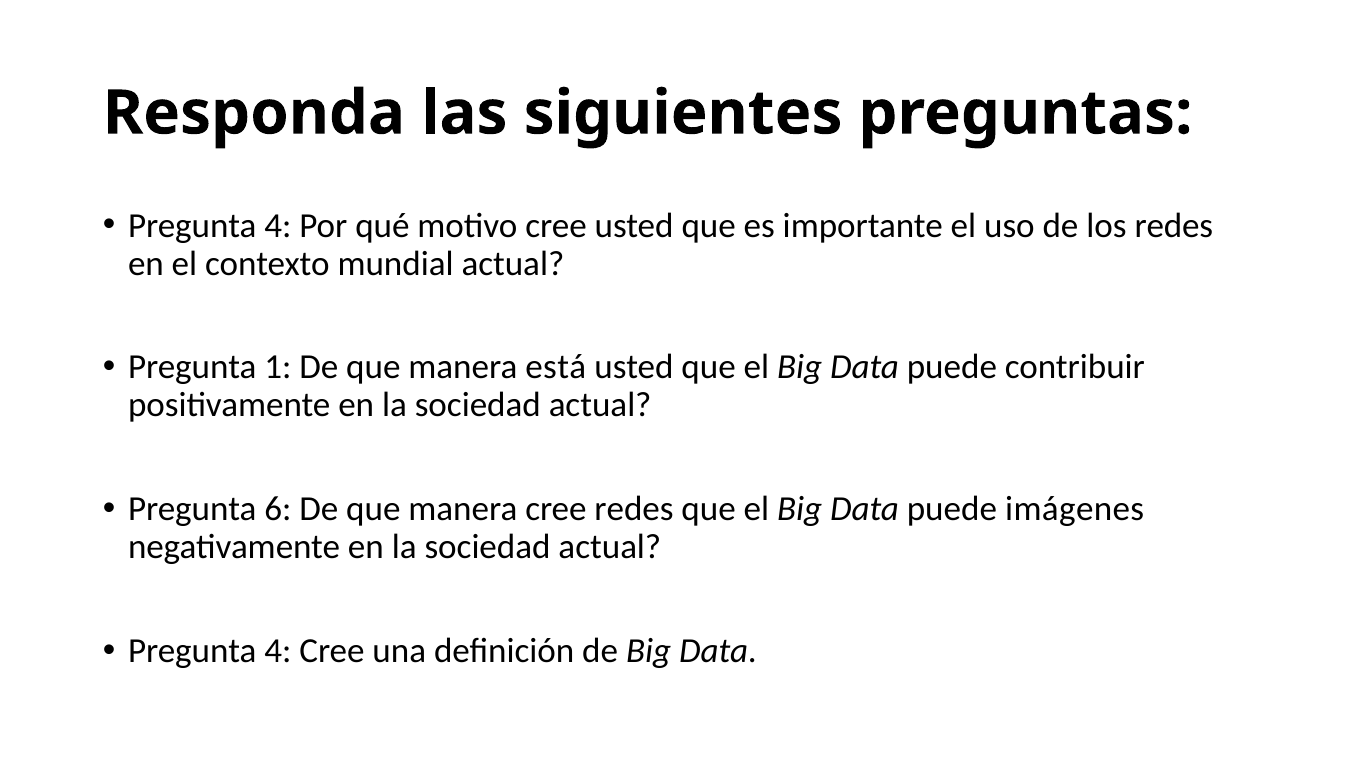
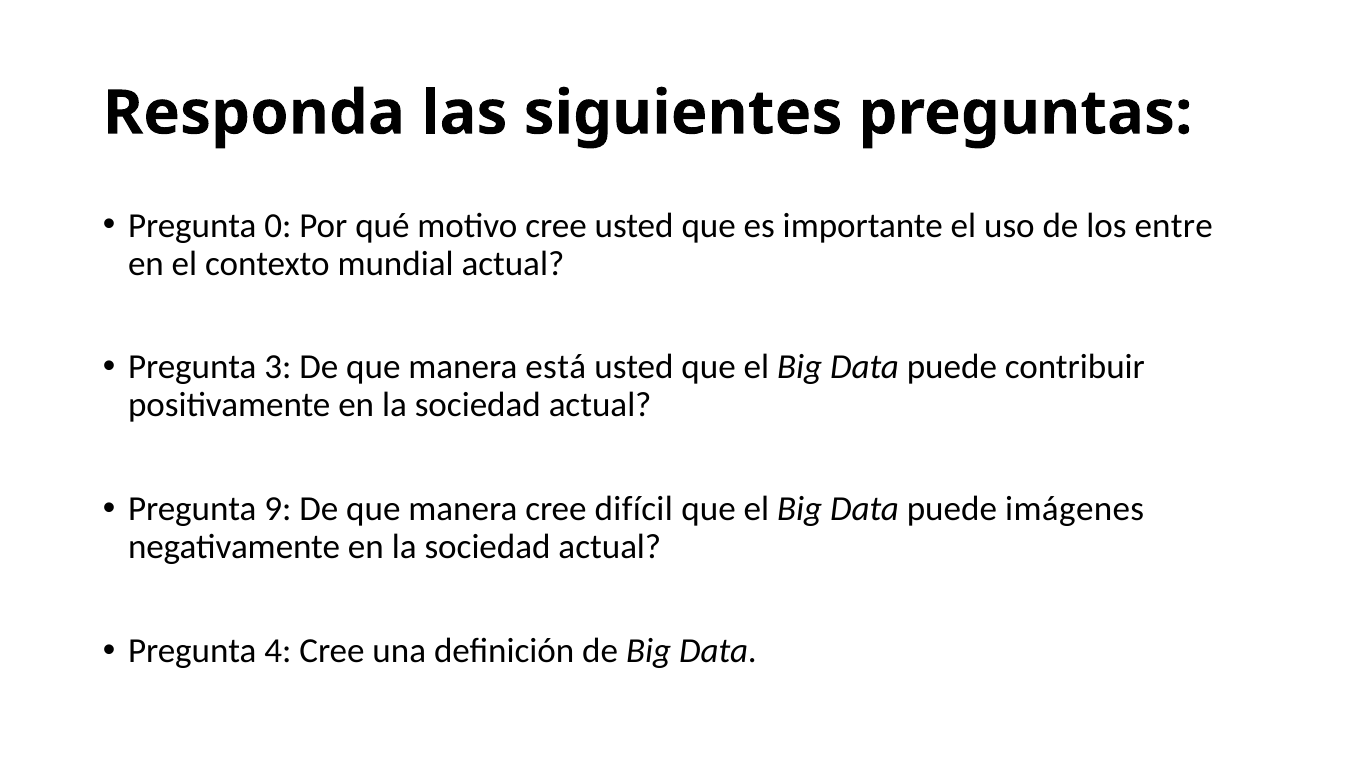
4: 4 -> 0 (278, 226)
los redes: redes -> entre (1174, 226)
1: 1 -> 3 (278, 367)
6: 6 -> 9 (278, 509)
cree redes: redes -> difícil (634, 509)
